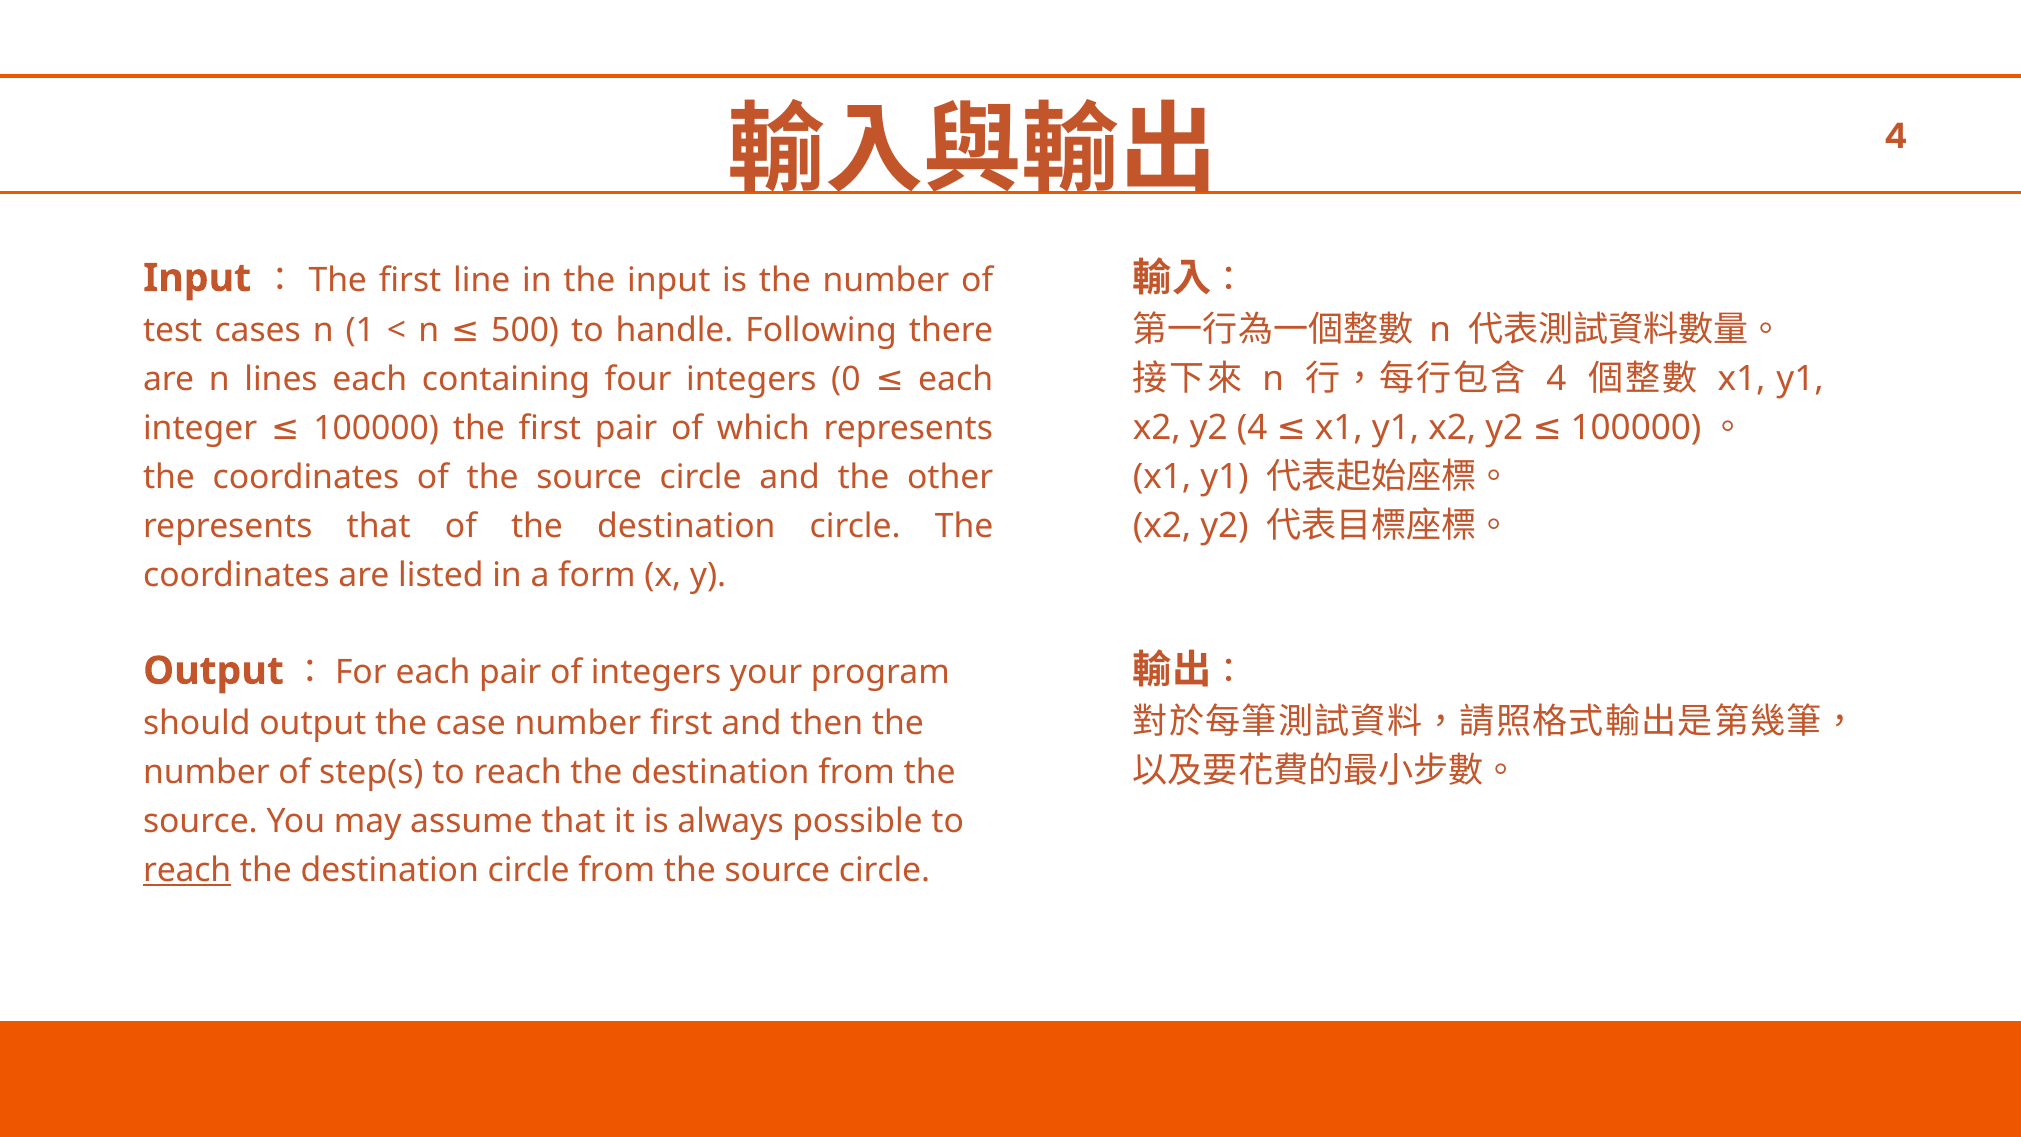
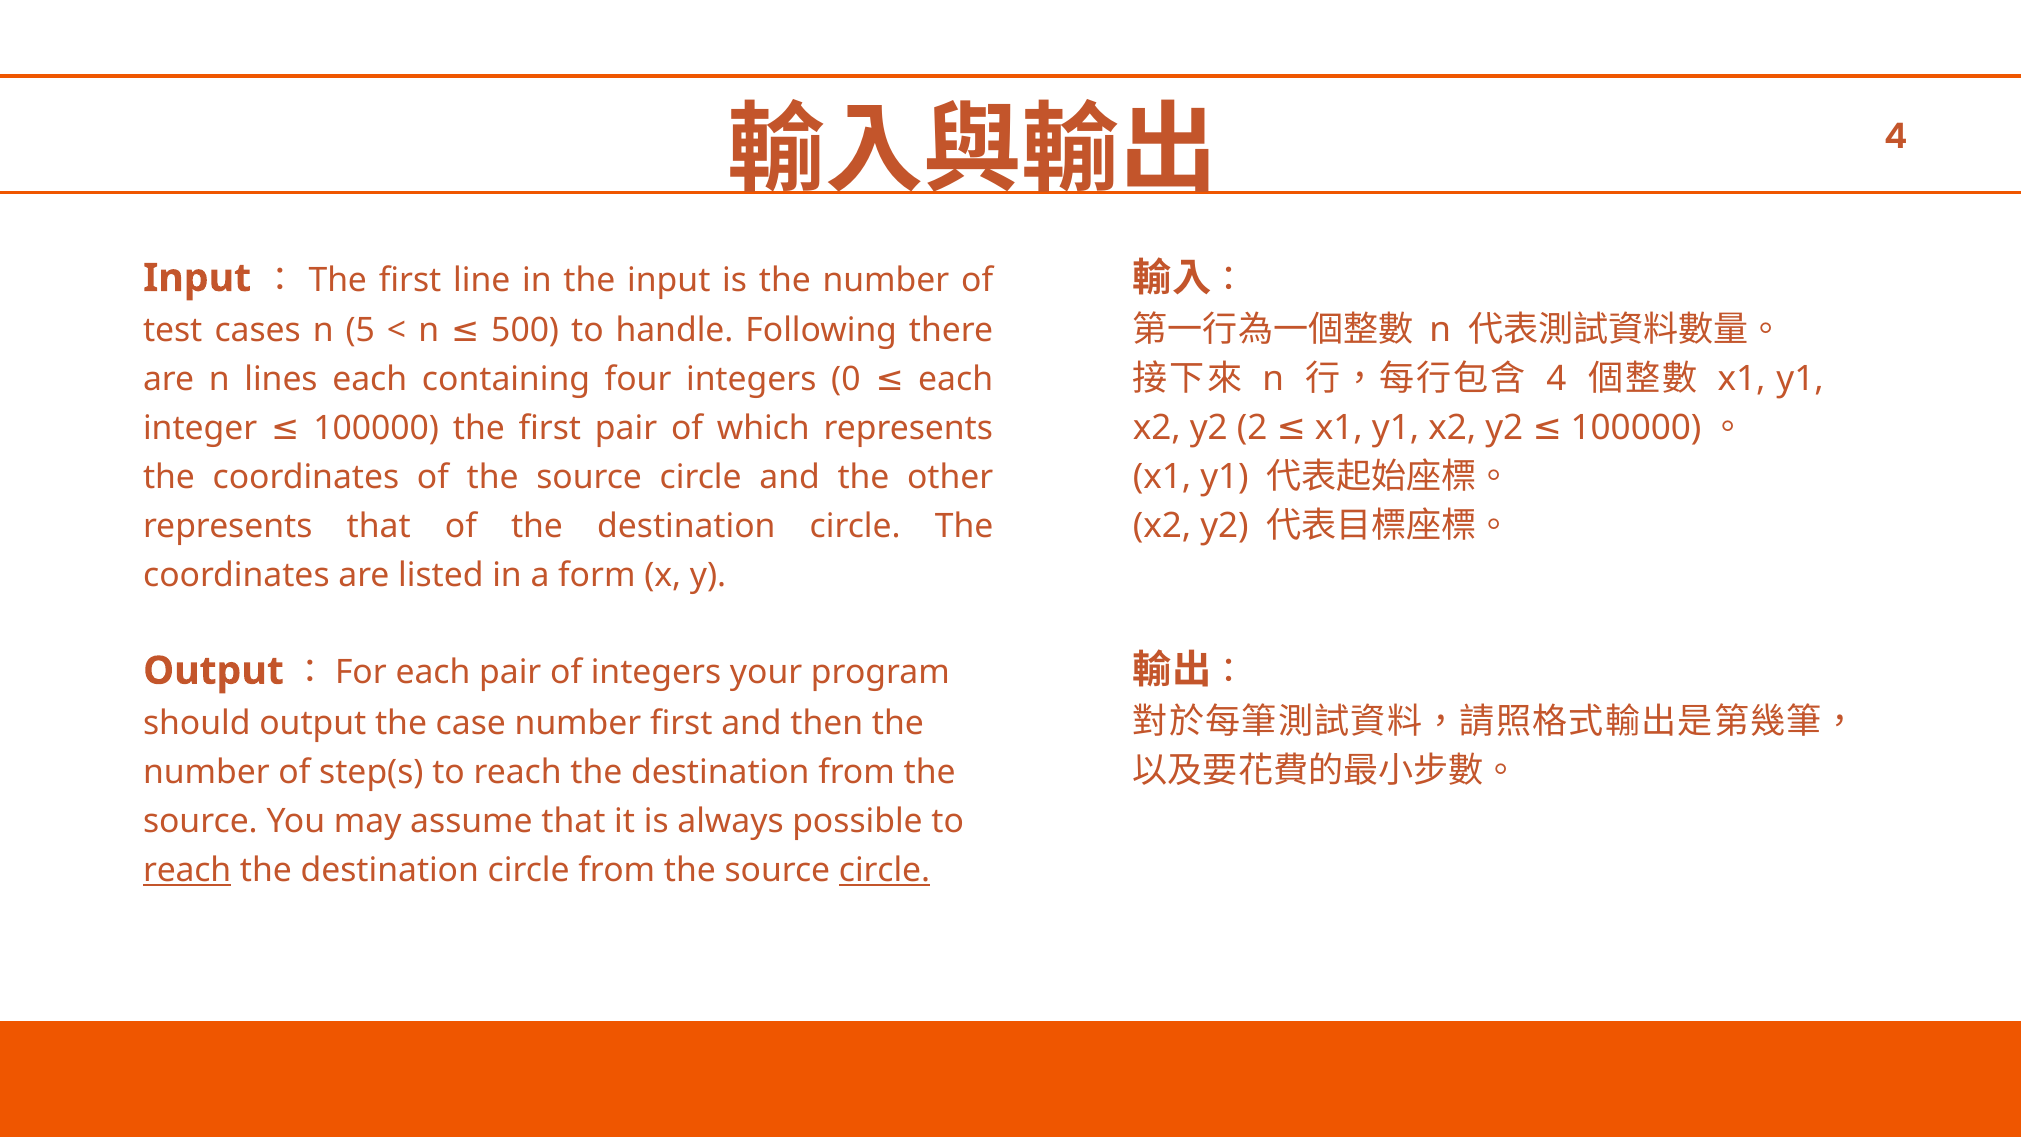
1: 1 -> 5 (360, 330)
y2 4: 4 -> 2 (1252, 428)
circle underline: none -> present (885, 870)
